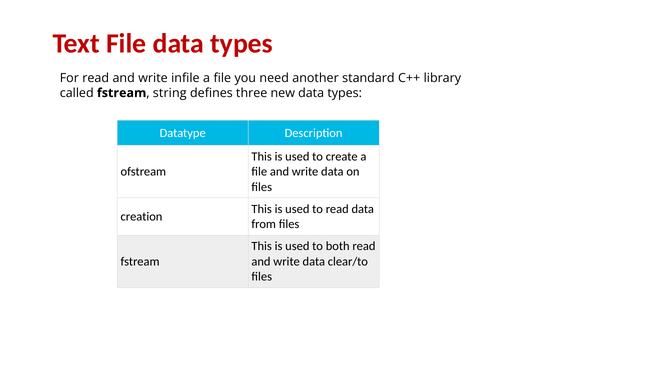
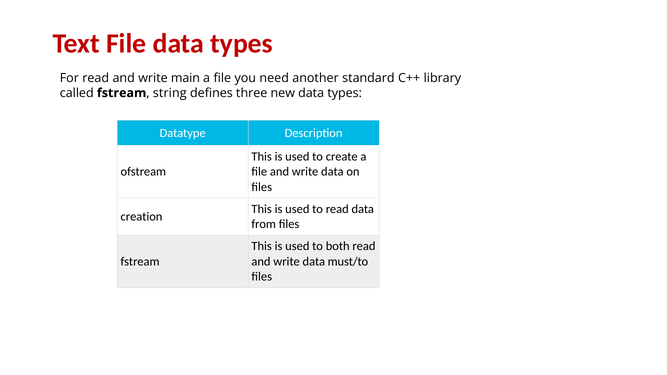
infile: infile -> main (185, 78)
clear/to: clear/to -> must/to (348, 262)
